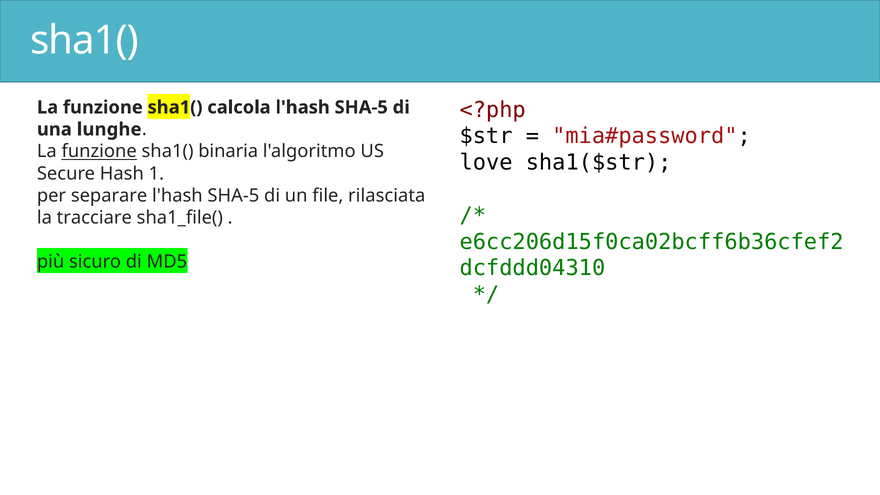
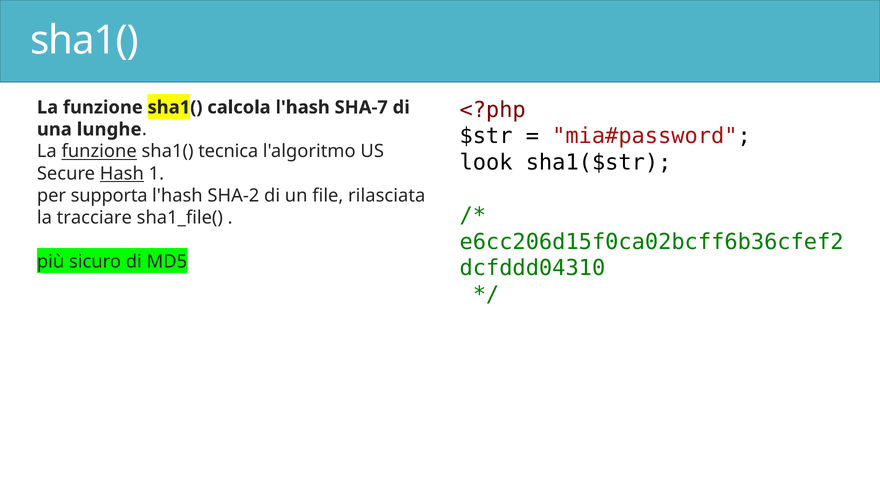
calcola l'hash SHA-5: SHA-5 -> SHA-7 (361, 107)
binaria: binaria -> tecnica (228, 151)
love: love -> look (486, 163)
Hash underline: none -> present (122, 173)
separare: separare -> supporta (109, 196)
SHA-5: SHA-5 -> SHA-2 (233, 196)
